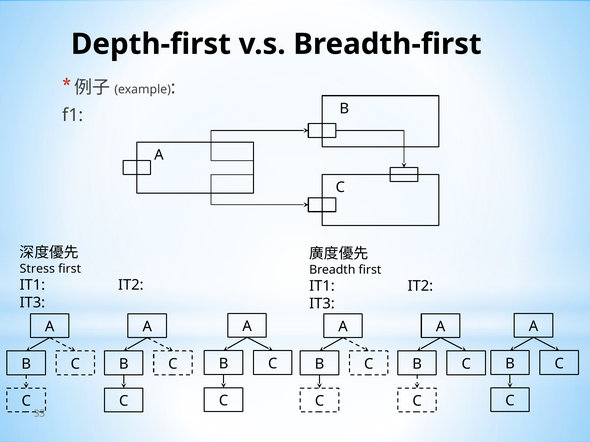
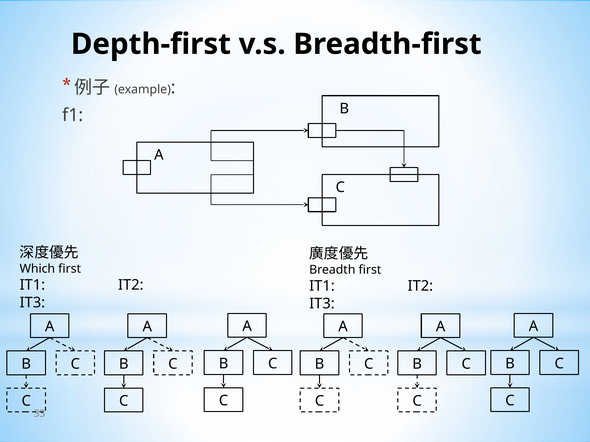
Stress: Stress -> Which (37, 269)
